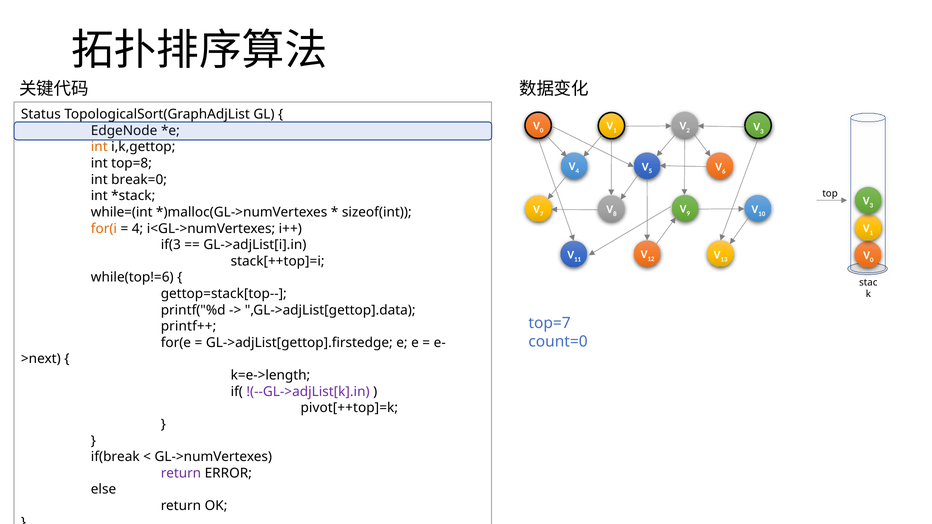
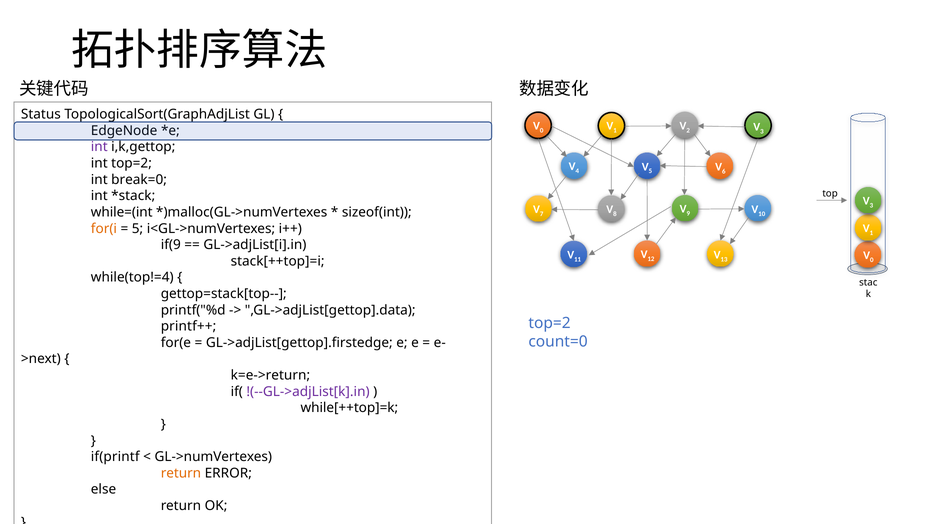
int colour: orange -> purple (99, 147)
int top=8: top=8 -> top=2 (132, 163)
4: 4 -> 5 (138, 229)
if(3: if(3 -> if(9 (171, 245)
while(top!=6: while(top!=6 -> while(top!=4 (132, 278)
top=7: top=7 -> top=2 (550, 323)
k=e->length: k=e->length -> k=e->return (270, 376)
pivot[++top]=k: pivot[++top]=k -> while[++top]=k (349, 408)
if(break: if(break -> if(printf (115, 457)
return colour: purple -> orange (181, 473)
